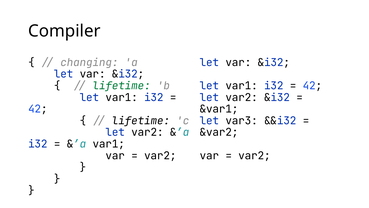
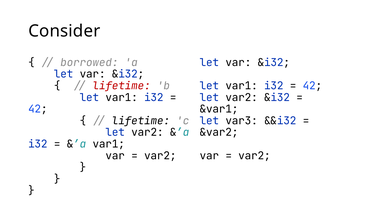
Compiler: Compiler -> Consider (64, 31)
changing: changing -> borrowed (89, 62)
lifetime colour: green -> red (122, 86)
